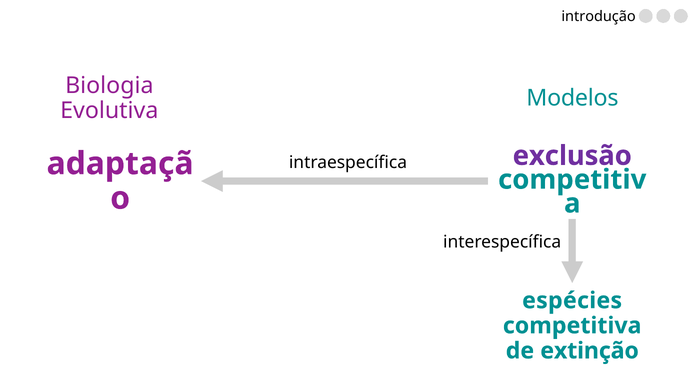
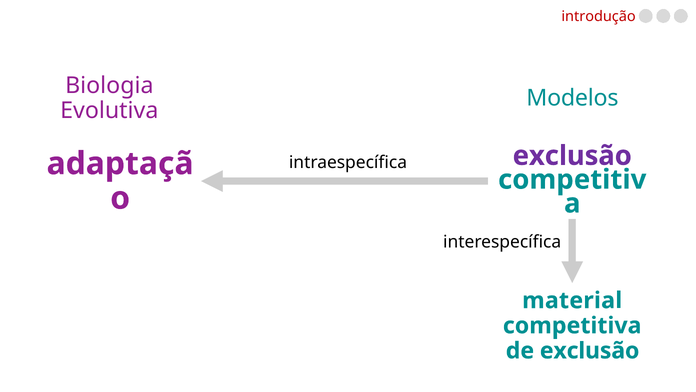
introdução colour: black -> red (599, 16)
espécies: espécies -> material (572, 300)
de extinção: extinção -> exclusão (590, 350)
